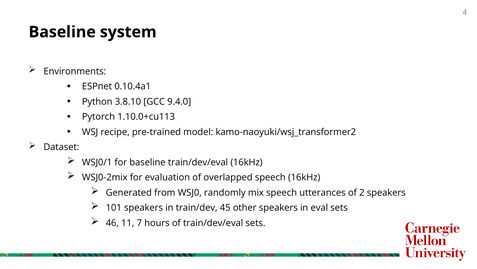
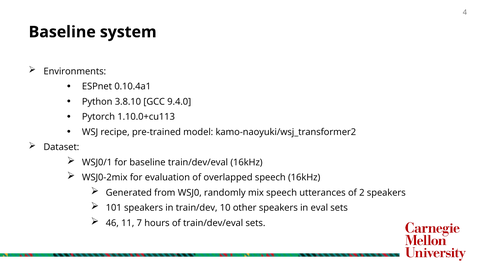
45: 45 -> 10 (225, 207)
